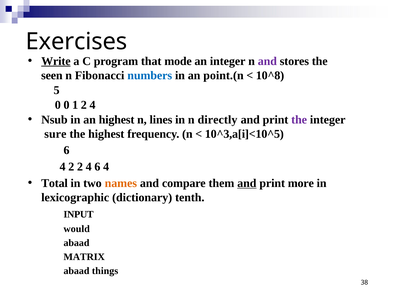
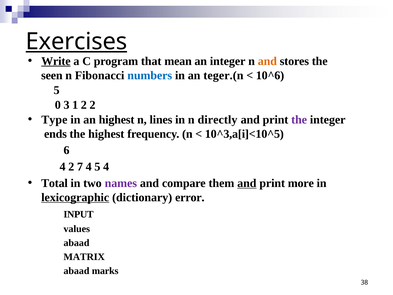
Exercises underline: none -> present (76, 42)
mode: mode -> mean (178, 61)
and colour: purple -> orange (267, 61)
point.(n: point.(n -> teger.(n (223, 75)
10^8: 10^8 -> 10^6 (270, 75)
0 0: 0 -> 3 (67, 105)
1 2 4: 4 -> 2 (92, 105)
Nsub: Nsub -> Type (54, 120)
sure: sure -> ends (55, 134)
2 2: 2 -> 7 (80, 167)
4 6: 6 -> 5 (97, 167)
names colour: orange -> purple (121, 183)
lexicographic underline: none -> present (75, 197)
tenth: tenth -> error (190, 197)
would: would -> values (77, 229)
things: things -> marks (105, 271)
